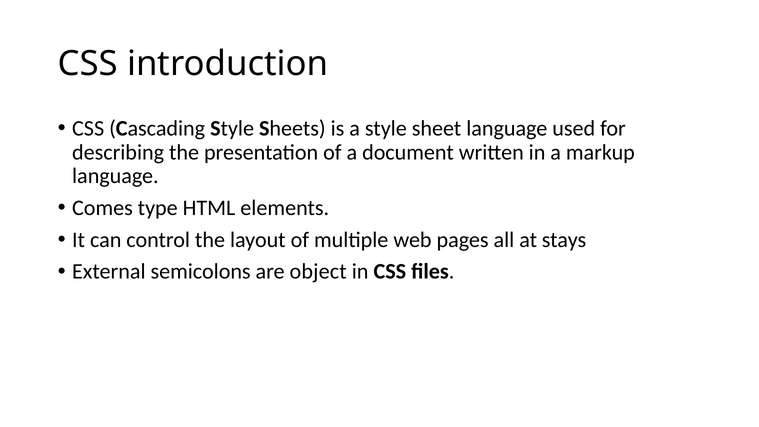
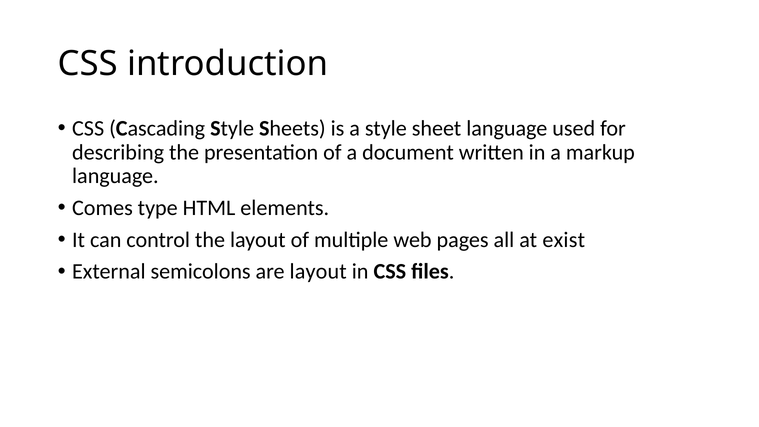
stays: stays -> exist (564, 240)
are object: object -> layout (318, 272)
